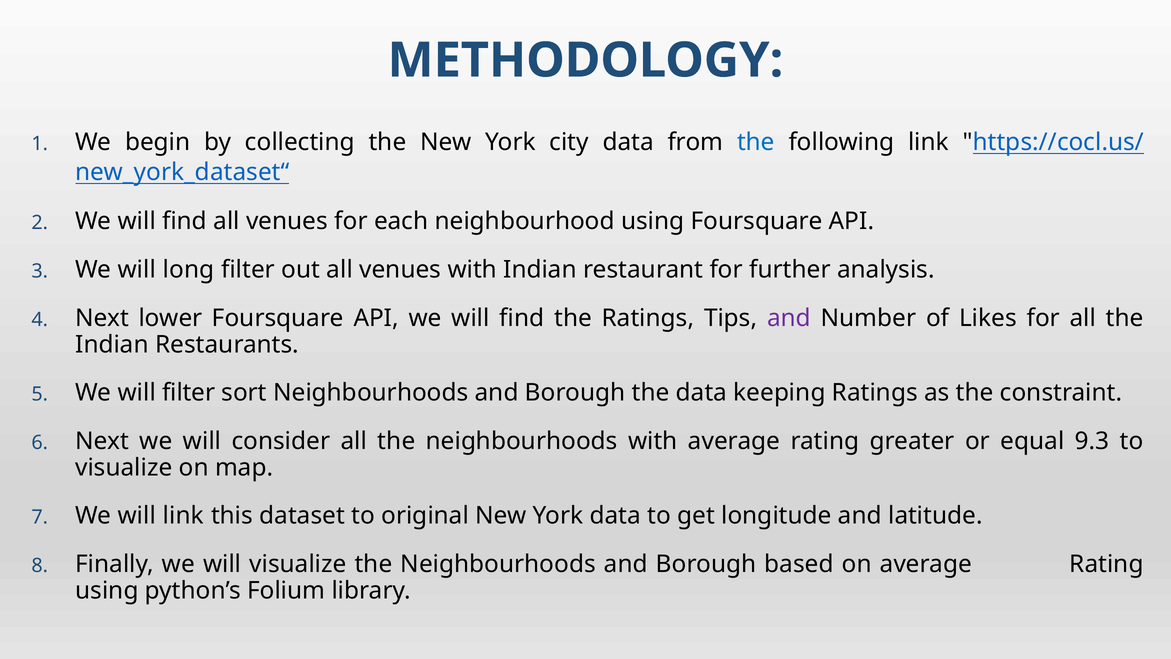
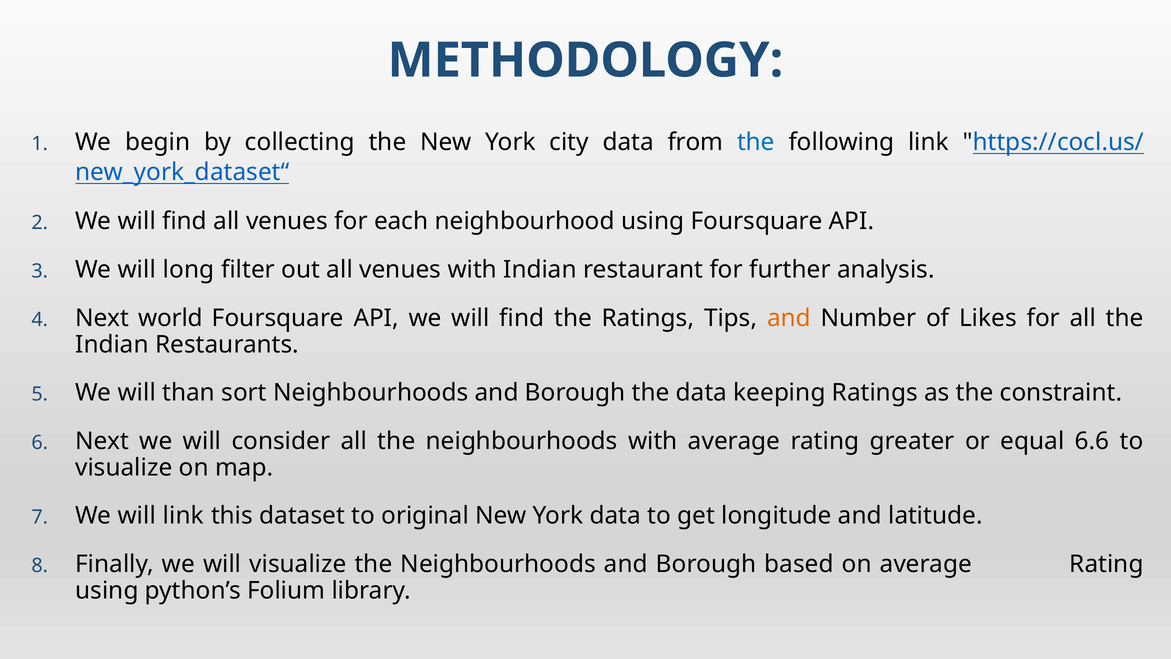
lower: lower -> world (171, 318)
and colour: purple -> orange (789, 318)
will filter: filter -> than (189, 393)
9.3: 9.3 -> 6.6 (1092, 441)
